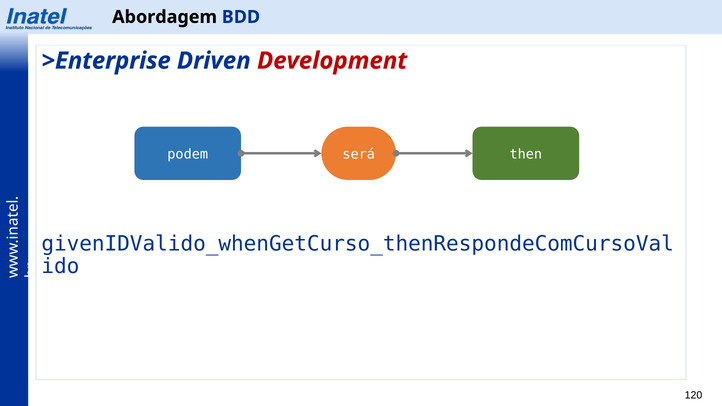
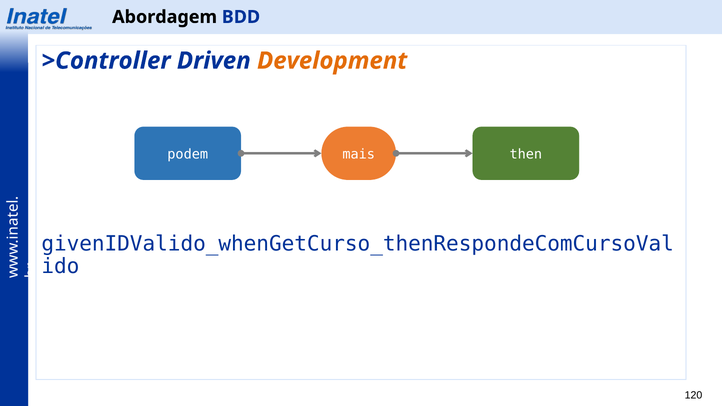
>Enterprise: >Enterprise -> >Controller (106, 61)
Development colour: red -> orange (332, 61)
será: será -> mais (359, 154)
